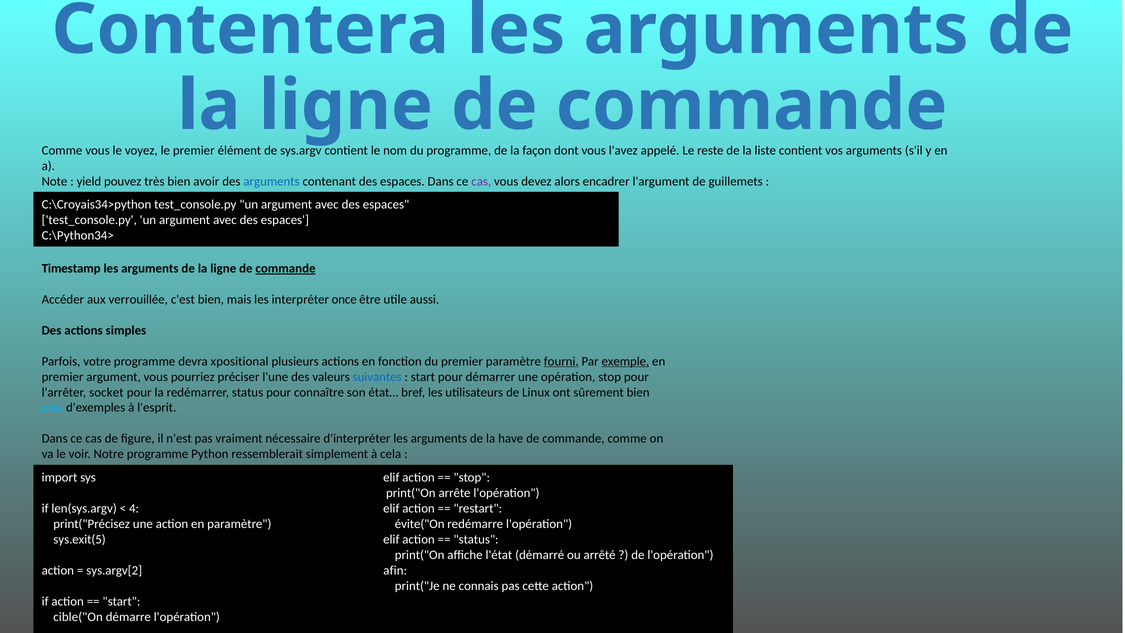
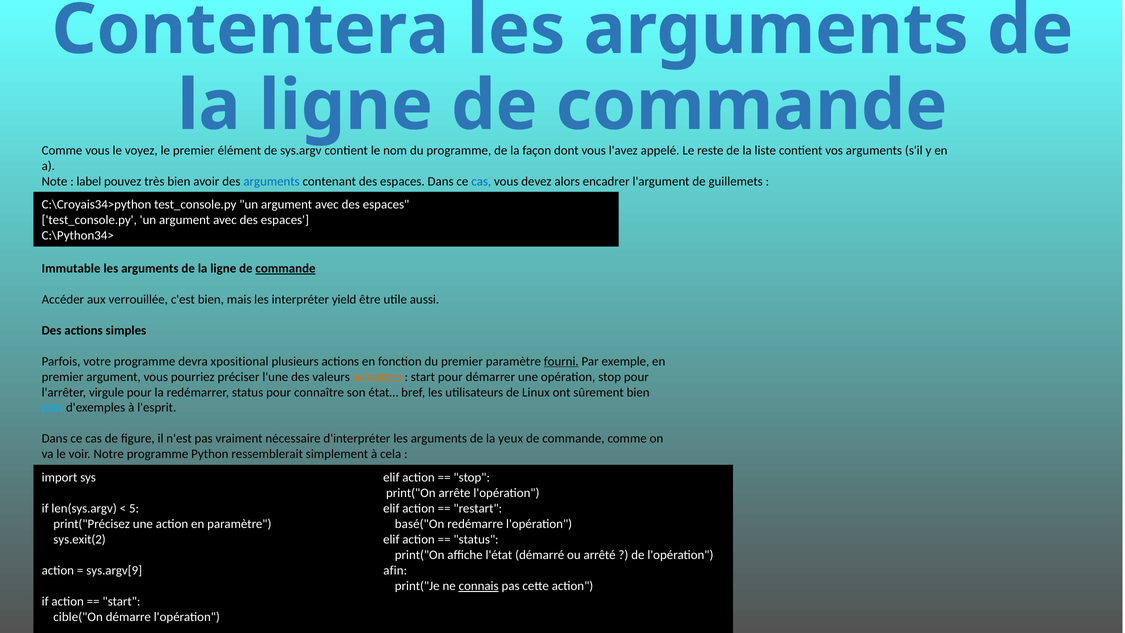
yield: yield -> label (89, 181)
cas colour: purple -> blue (481, 181)
Timestamp: Timestamp -> Immutable (71, 268)
once: once -> yield (344, 299)
exemple underline: present -> none (625, 361)
suivantes colour: blue -> orange (377, 377)
socket: socket -> virgule (106, 392)
have: have -> yeux (511, 439)
4: 4 -> 5 (134, 508)
évite("On: évite("On -> basé("On (420, 524)
sys.exit(5: sys.exit(5 -> sys.exit(2 (80, 539)
sys.argv[2: sys.argv[2 -> sys.argv[9 (114, 570)
connais underline: none -> present (479, 586)
